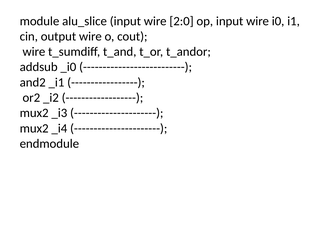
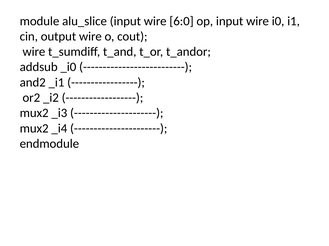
2:0: 2:0 -> 6:0 (182, 21)
